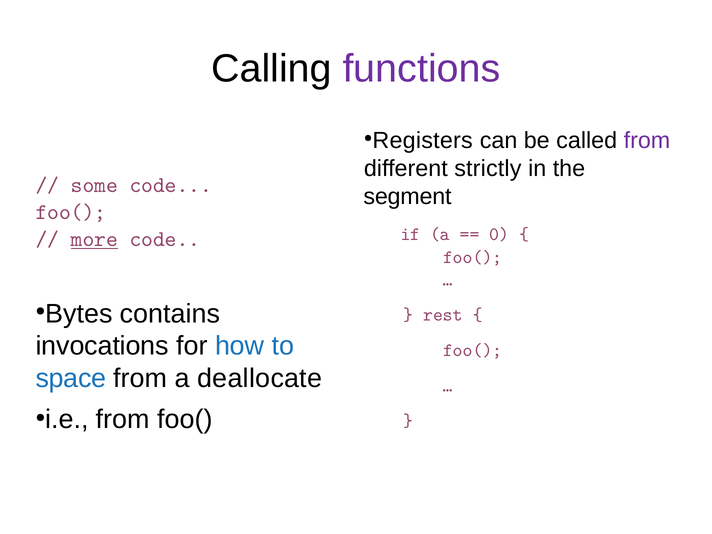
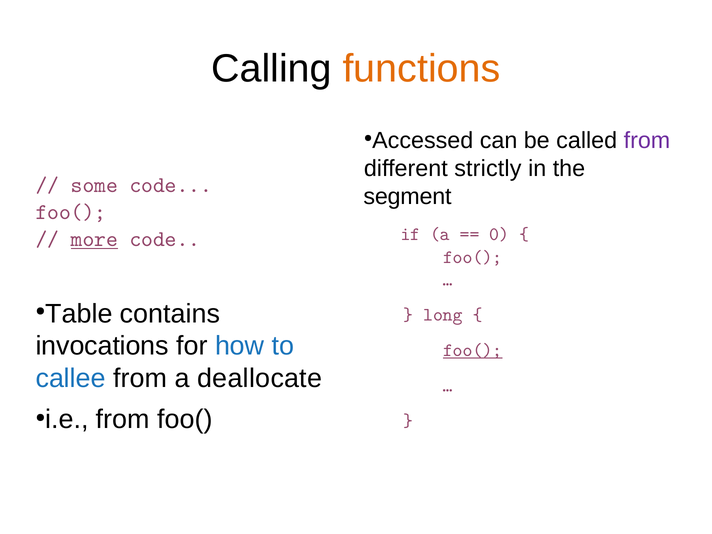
functions colour: purple -> orange (422, 69)
Registers: Registers -> Accessed (423, 141)
Bytes: Bytes -> Table (79, 314)
rest: rest -> long (443, 315)
foo( underline: none -> present (473, 350)
space: space -> callee (71, 378)
